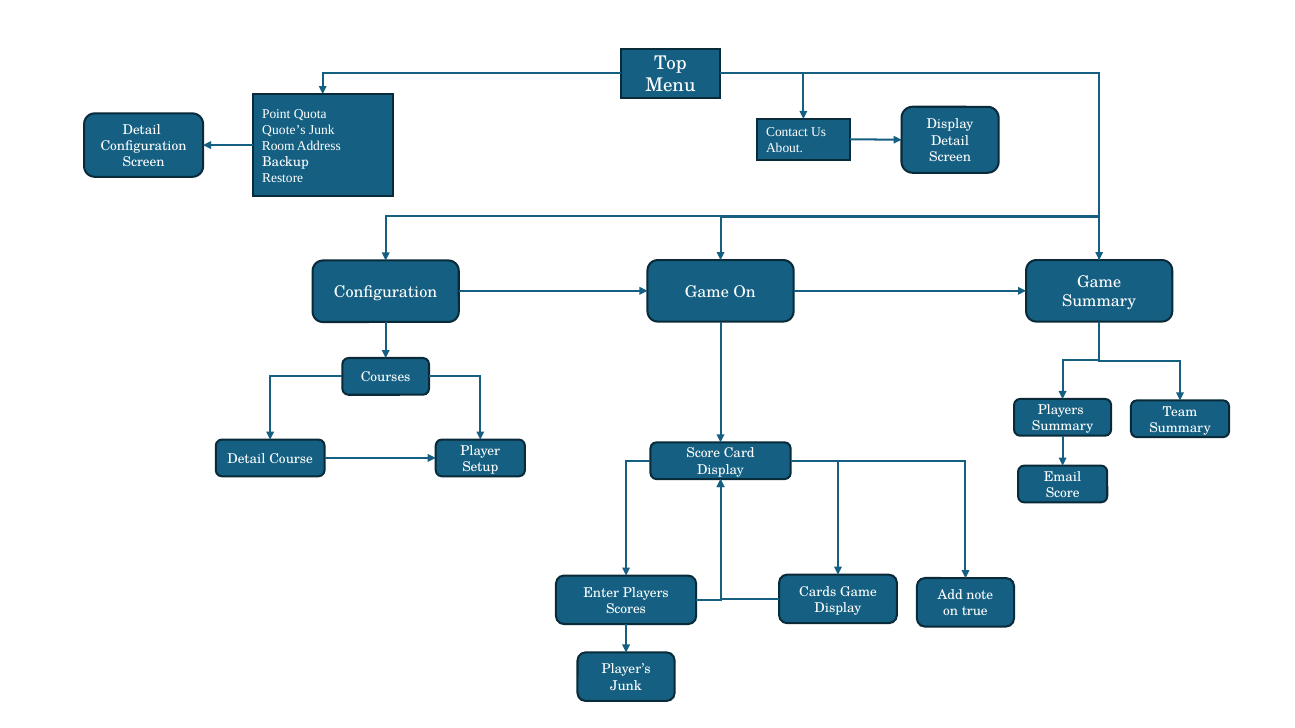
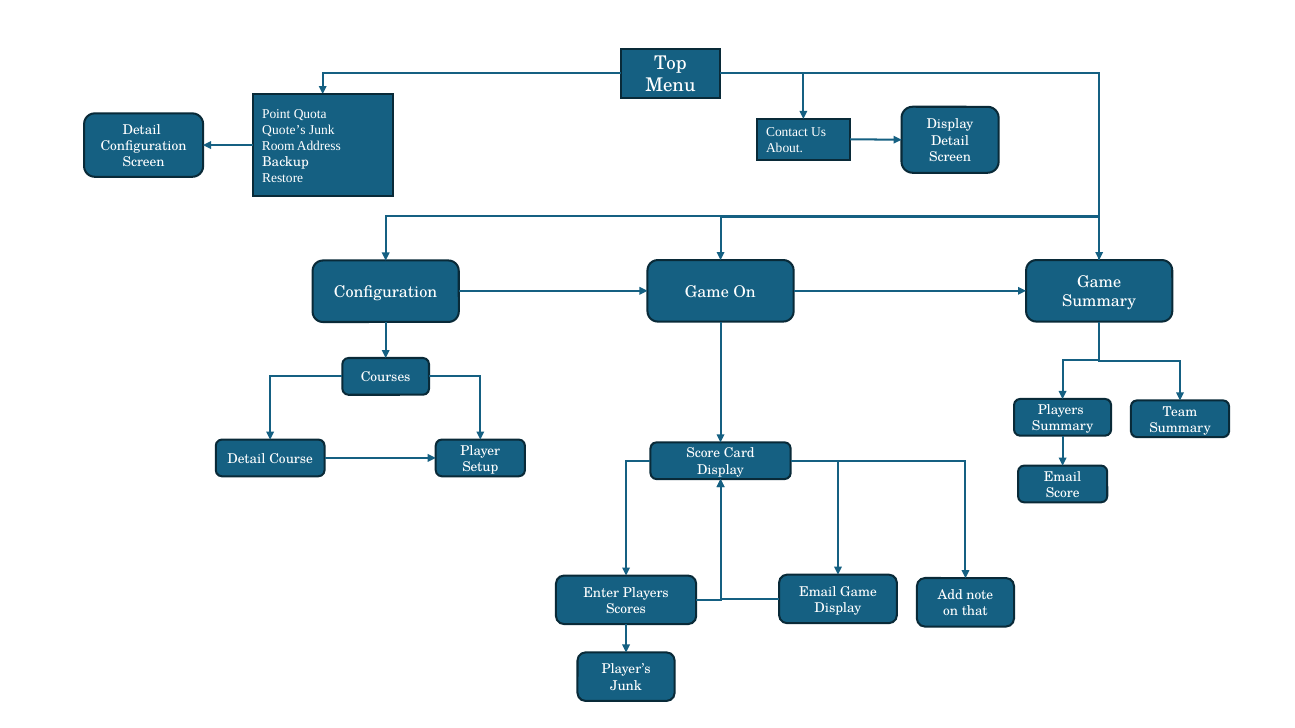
Cards: Cards -> Email (818, 592)
true: true -> that (975, 612)
